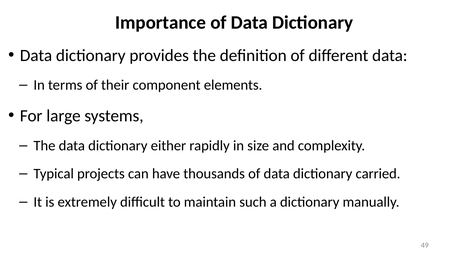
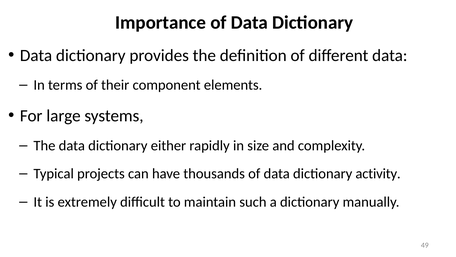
carried: carried -> activity (378, 174)
